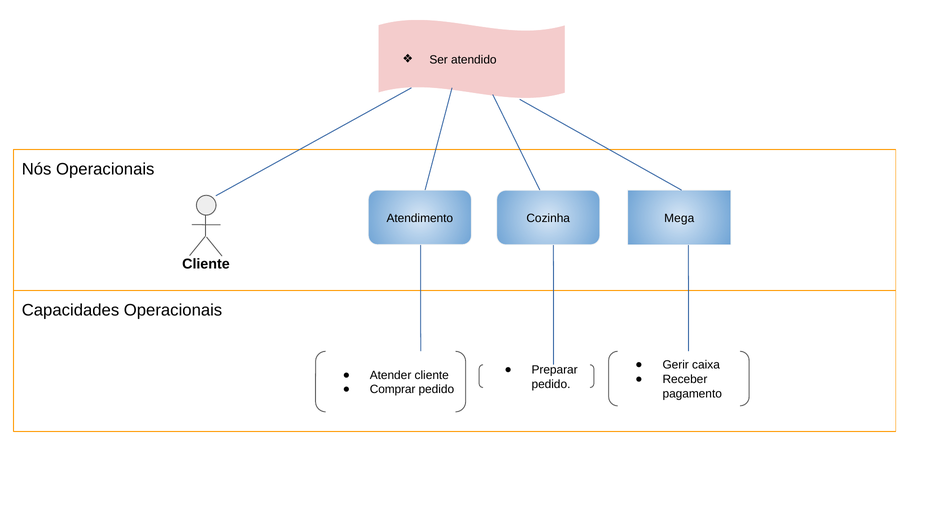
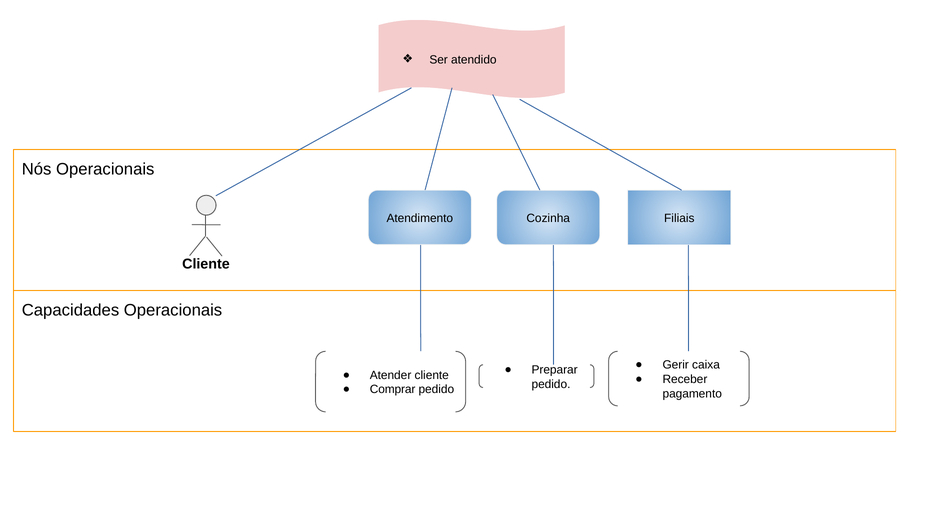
Mega: Mega -> Filiais (679, 218)
